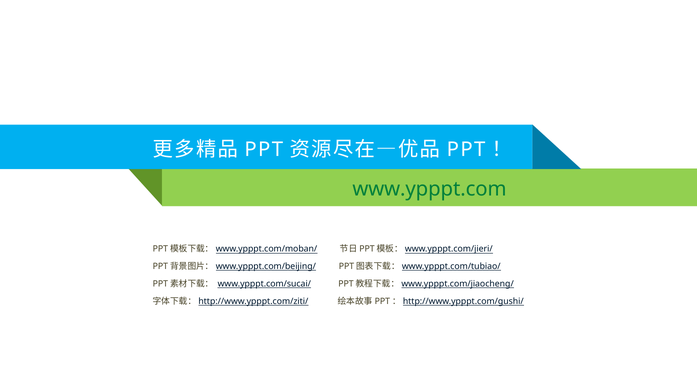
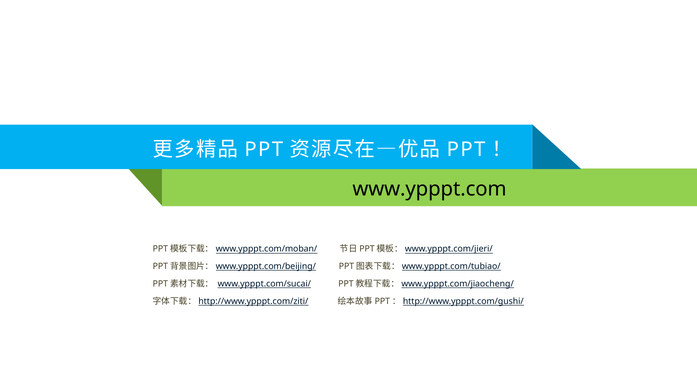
www.ypppt.com colour: green -> black (429, 189)
